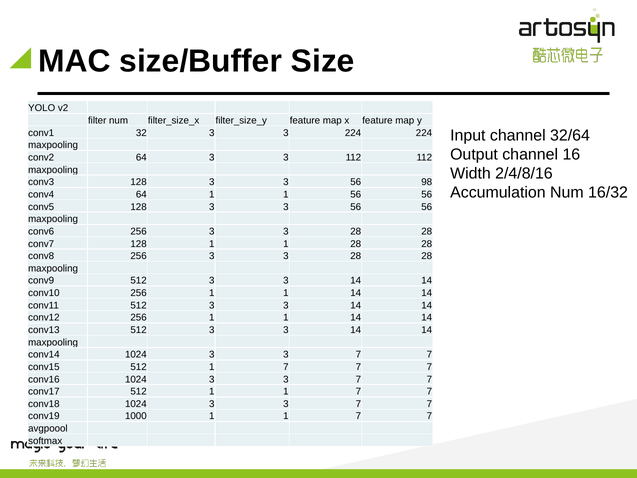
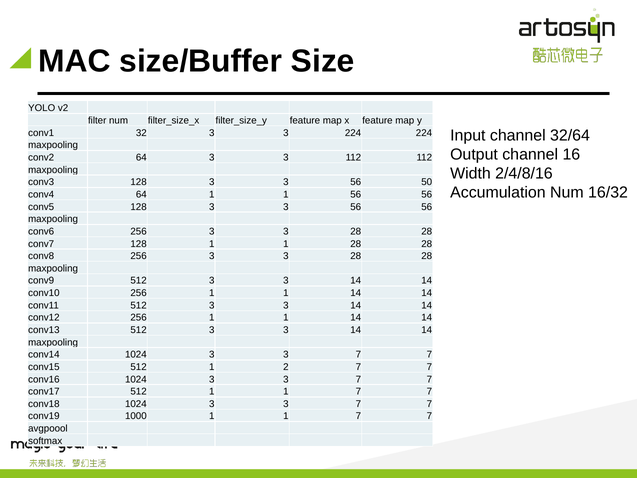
98: 98 -> 50 (427, 182)
512 1 7: 7 -> 2 (286, 367)
